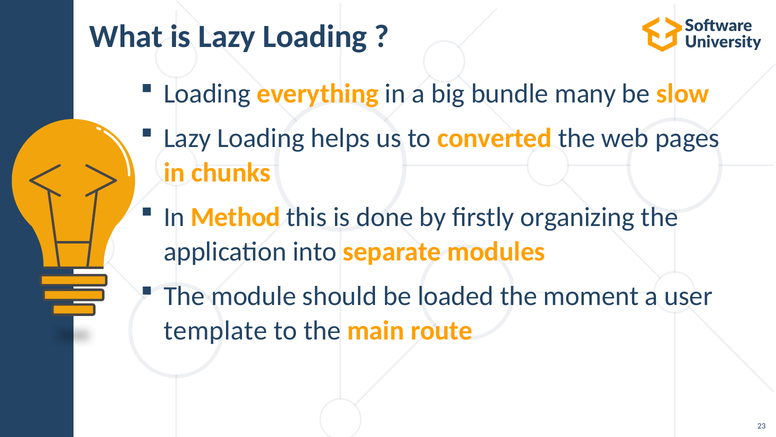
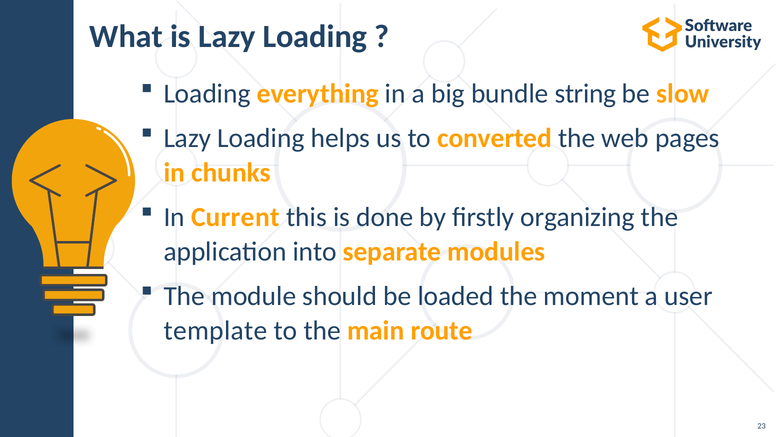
many: many -> string (585, 94)
Method: Method -> Current (235, 217)
